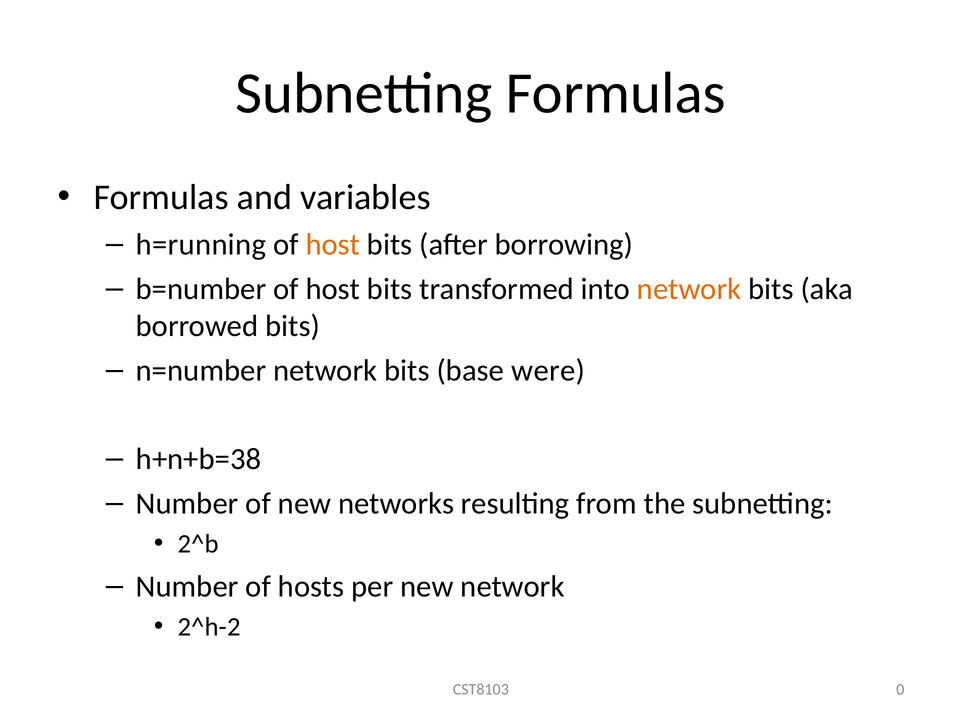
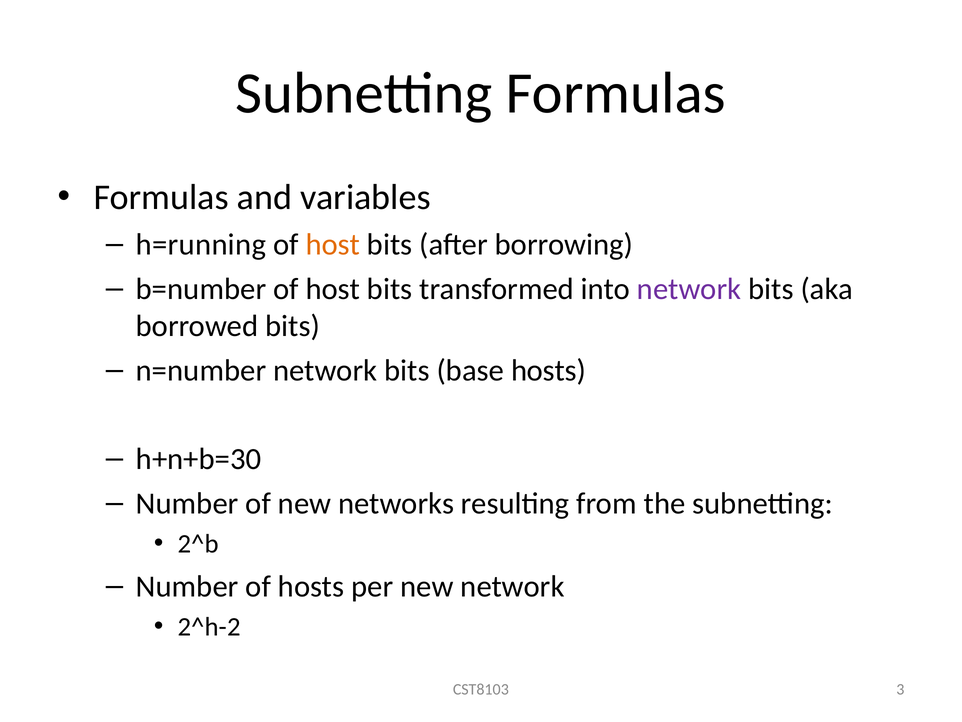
network colour: orange -> purple (689, 289)
base were: were -> hosts (548, 370)
h+n+b=38: h+n+b=38 -> h+n+b=30 (199, 459)
0: 0 -> 3 (900, 689)
